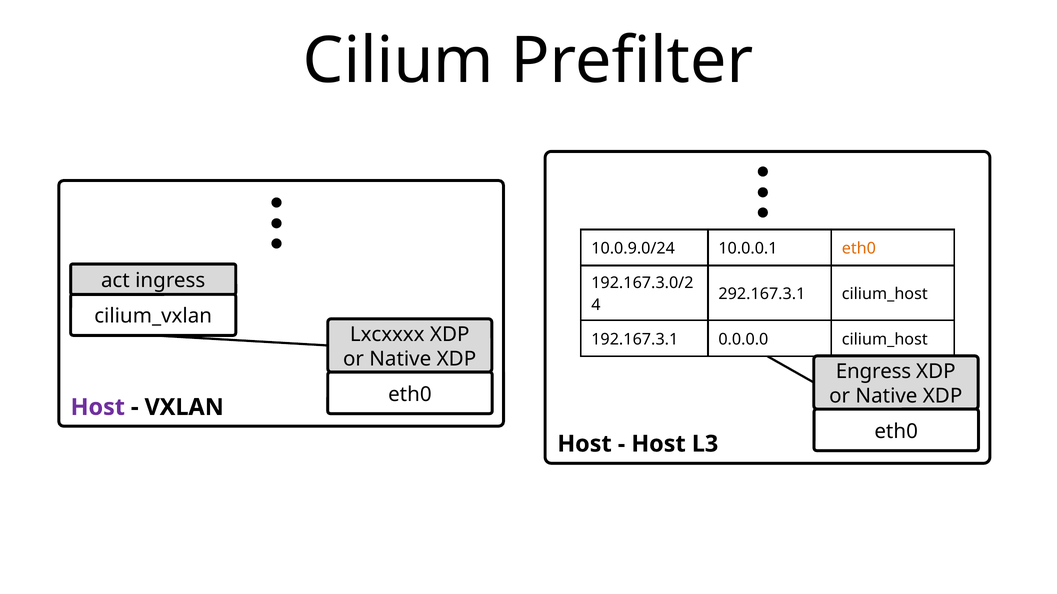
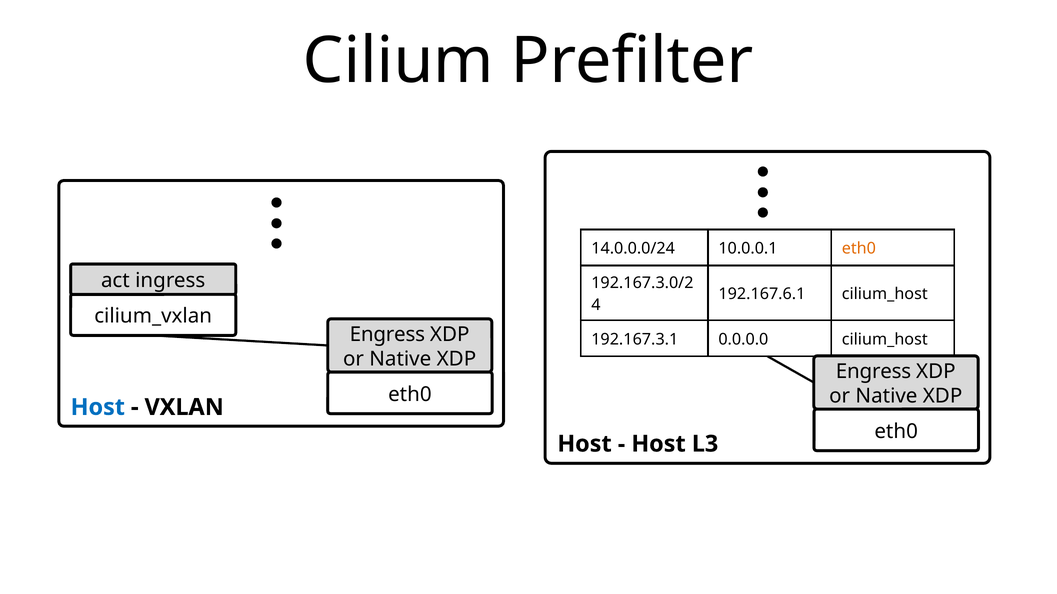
10.0.9.0/24: 10.0.9.0/24 -> 14.0.0.0/24 (633, 249)
292.167.3.1: 292.167.3.1 -> 192.167.6.1 (762, 294)
Lxcxxxx: Lxcxxxx -> Engress (387, 335)
Host colour: purple -> blue (98, 408)
